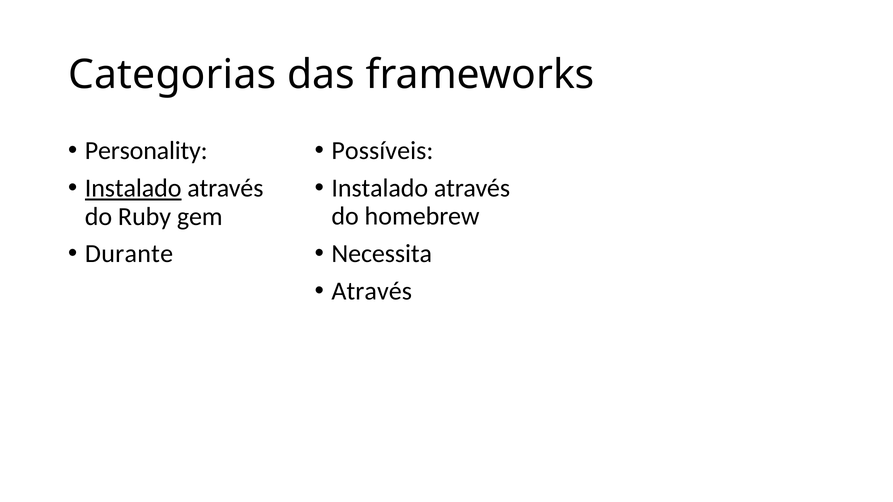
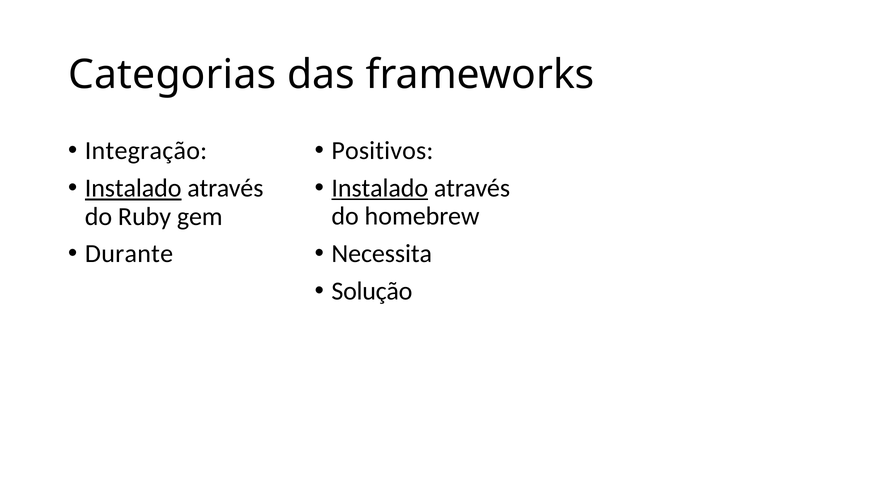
Possíveis: Possíveis -> Positivos (382, 151)
Personality: Personality -> Integração (146, 151)
Instalado underline: none -> present (380, 188)
Através: Através -> Solução (372, 291)
